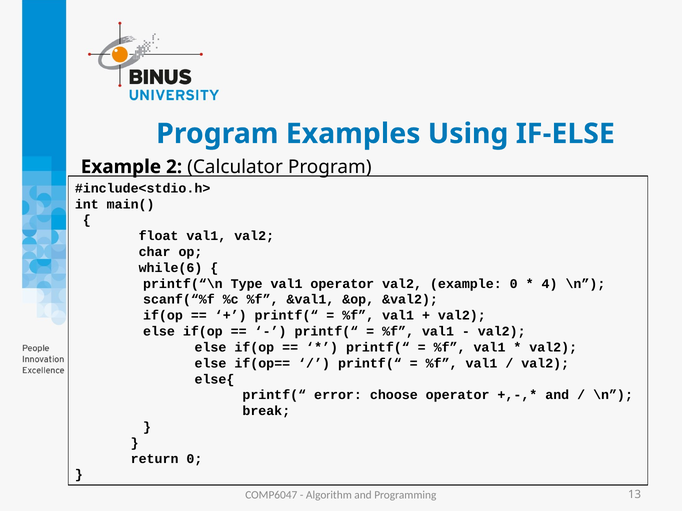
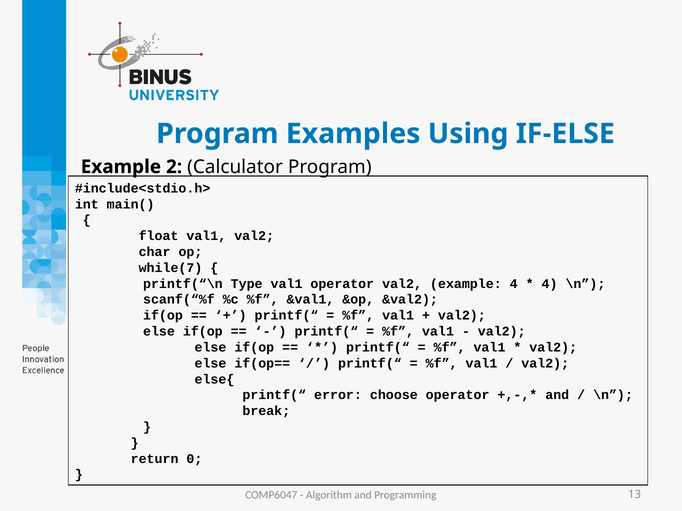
while(6: while(6 -> while(7 (171, 268)
example 0: 0 -> 4 (514, 284)
